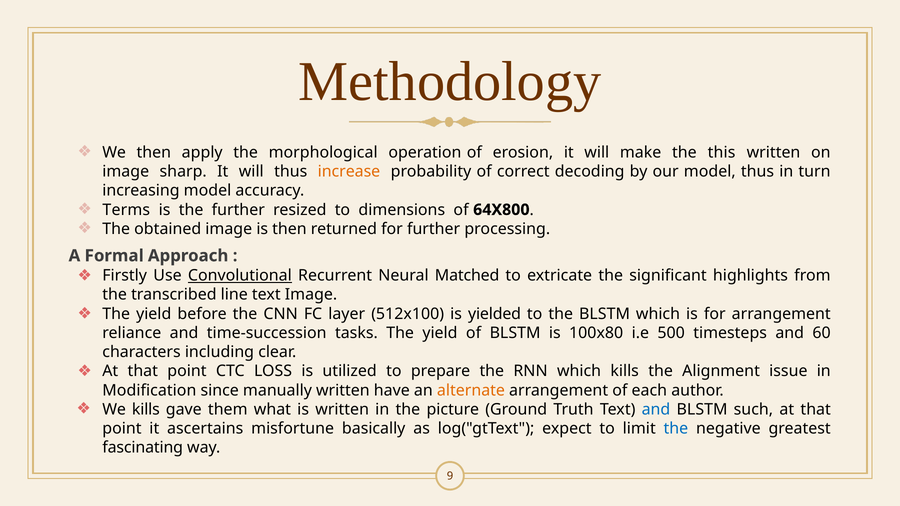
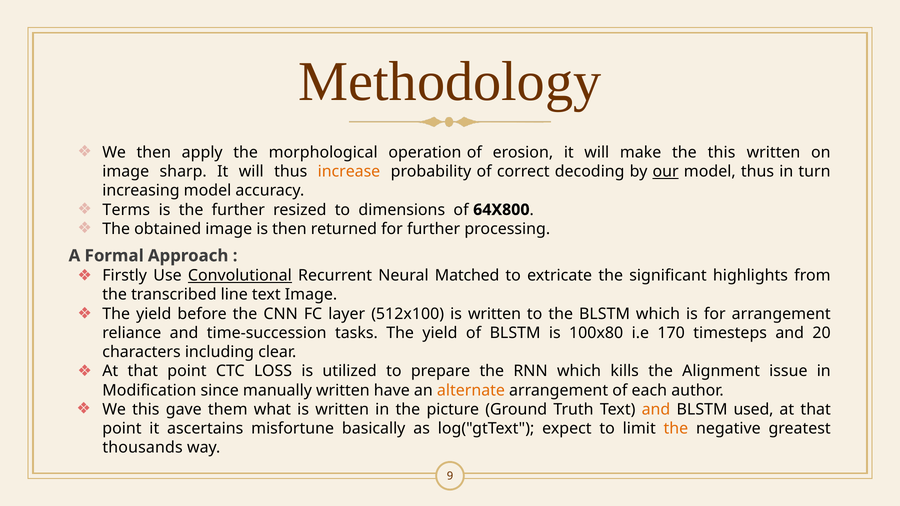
our underline: none -> present (666, 172)
512x100 is yielded: yielded -> written (495, 314)
500: 500 -> 170 (671, 333)
60: 60 -> 20 (822, 333)
We kills: kills -> this (146, 410)
and colour: blue -> orange (656, 410)
such: such -> used (753, 410)
the colour: blue -> orange (676, 429)
fascinating: fascinating -> thousands (143, 448)
